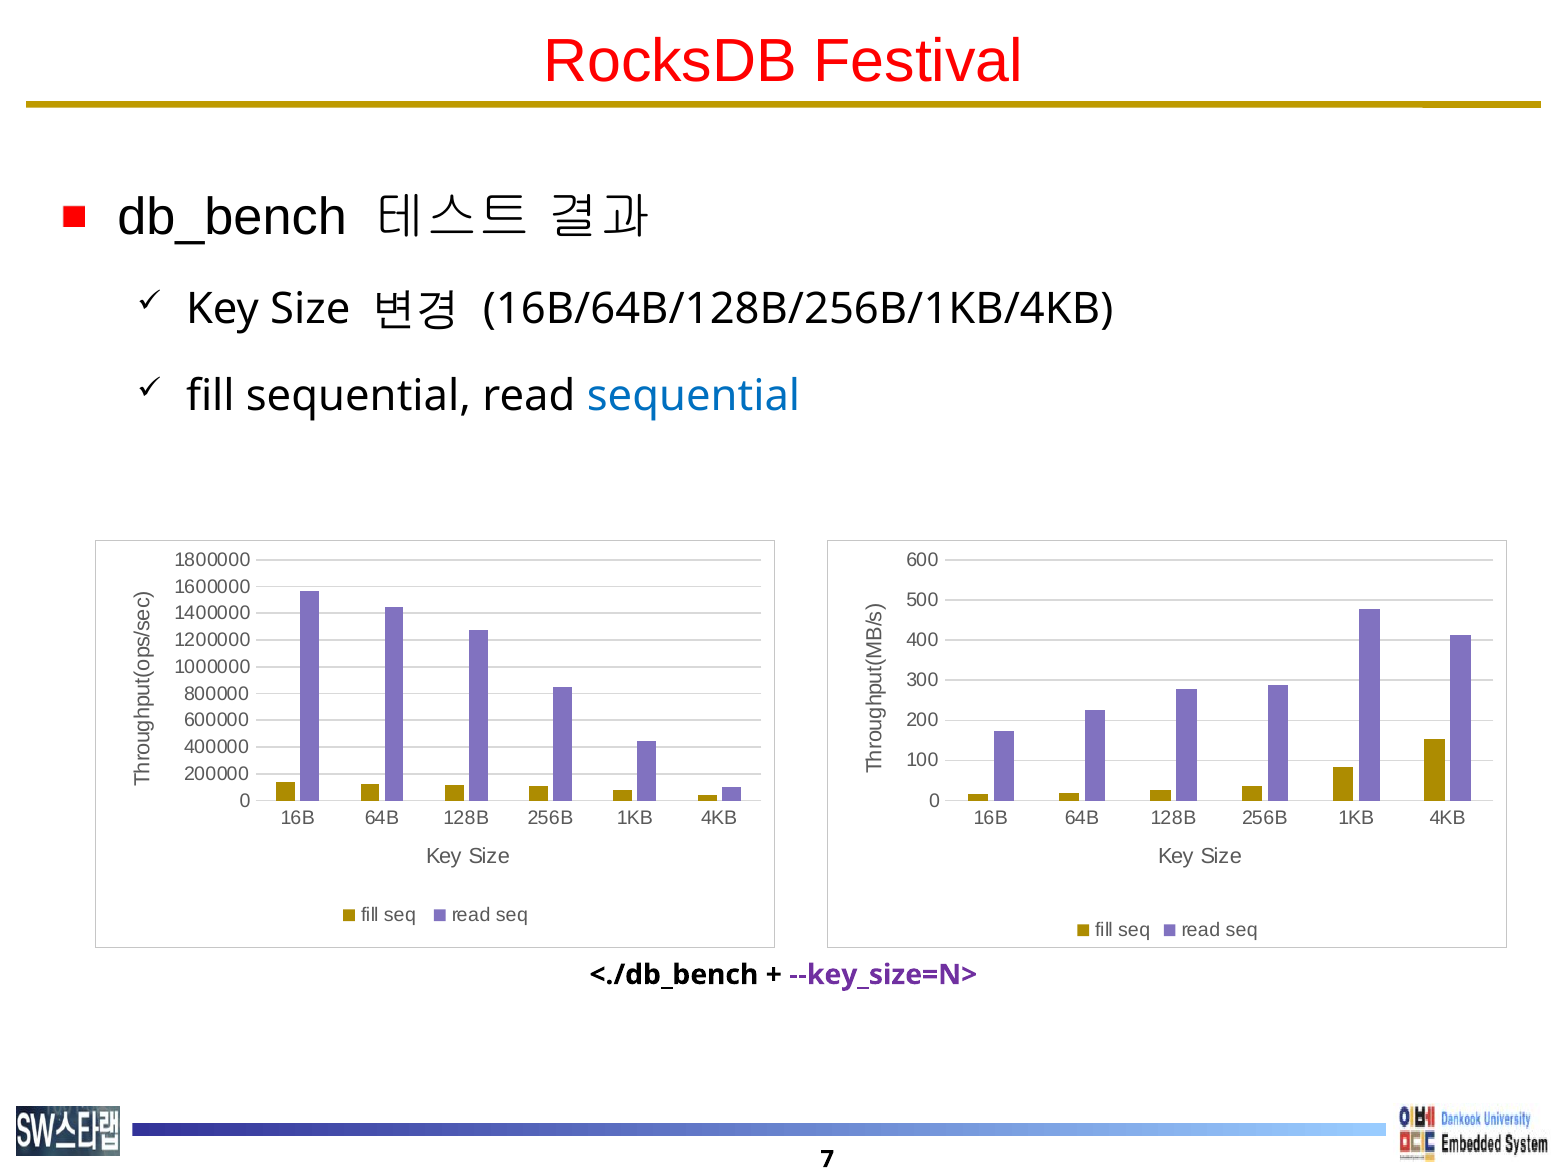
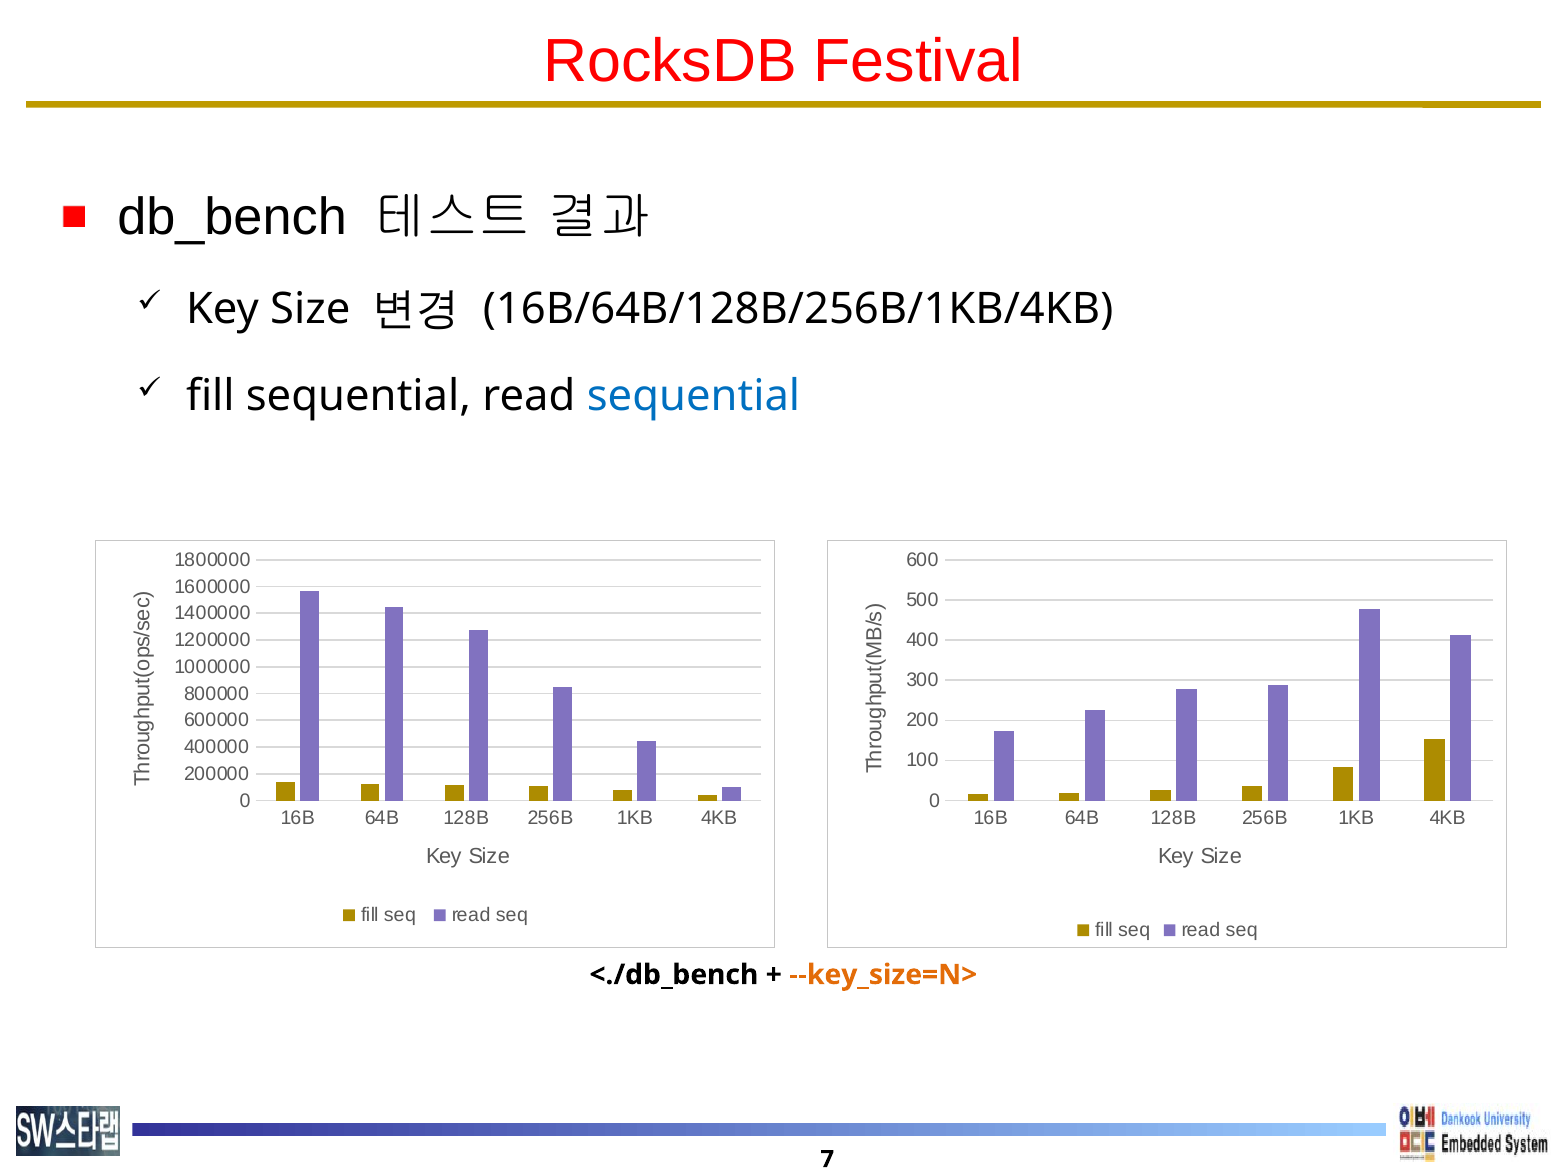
--key_size=N> colour: purple -> orange (883, 975)
